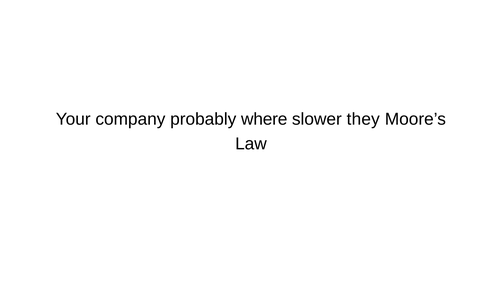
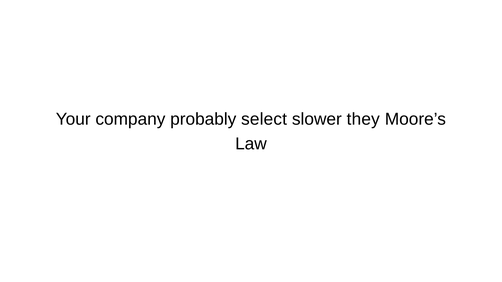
where: where -> select (264, 119)
